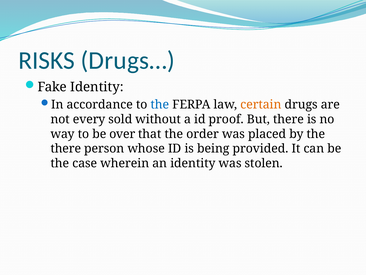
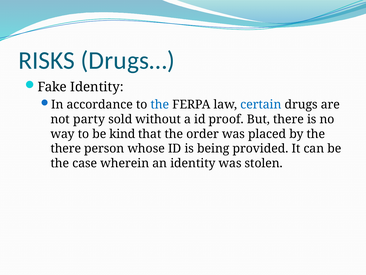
certain colour: orange -> blue (261, 105)
every: every -> party (89, 119)
over: over -> kind (122, 134)
